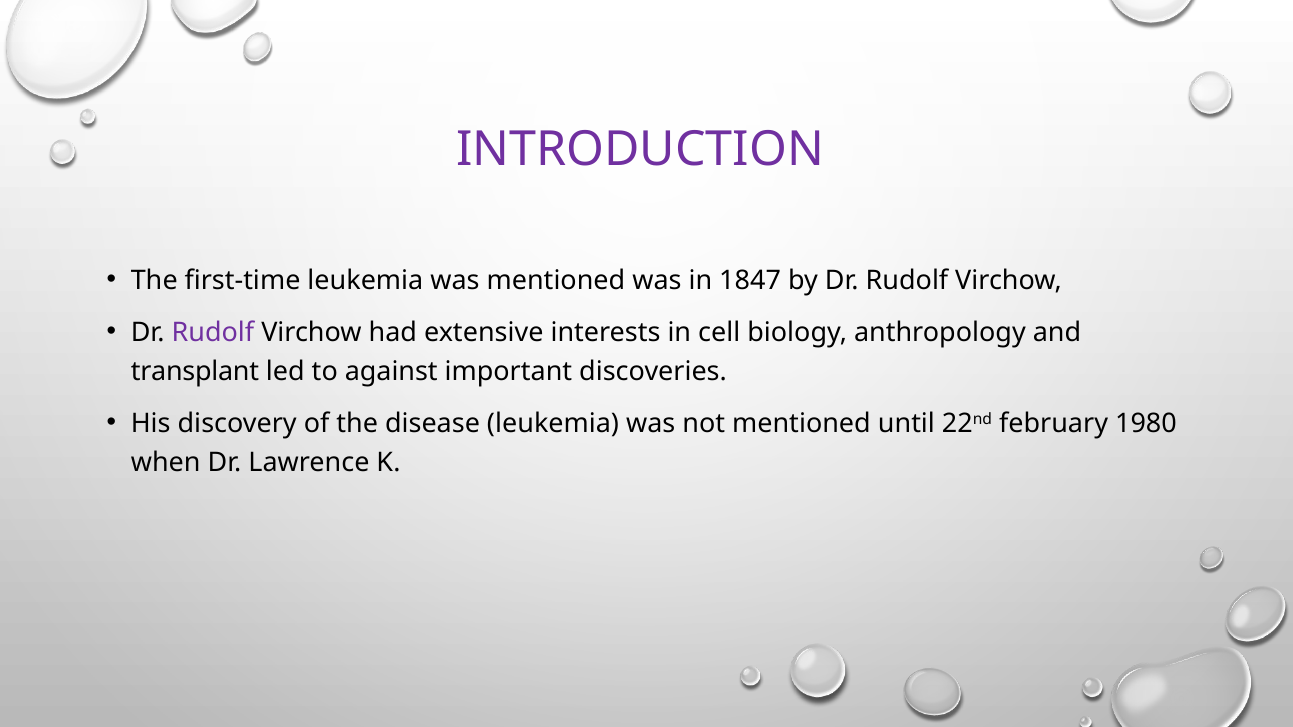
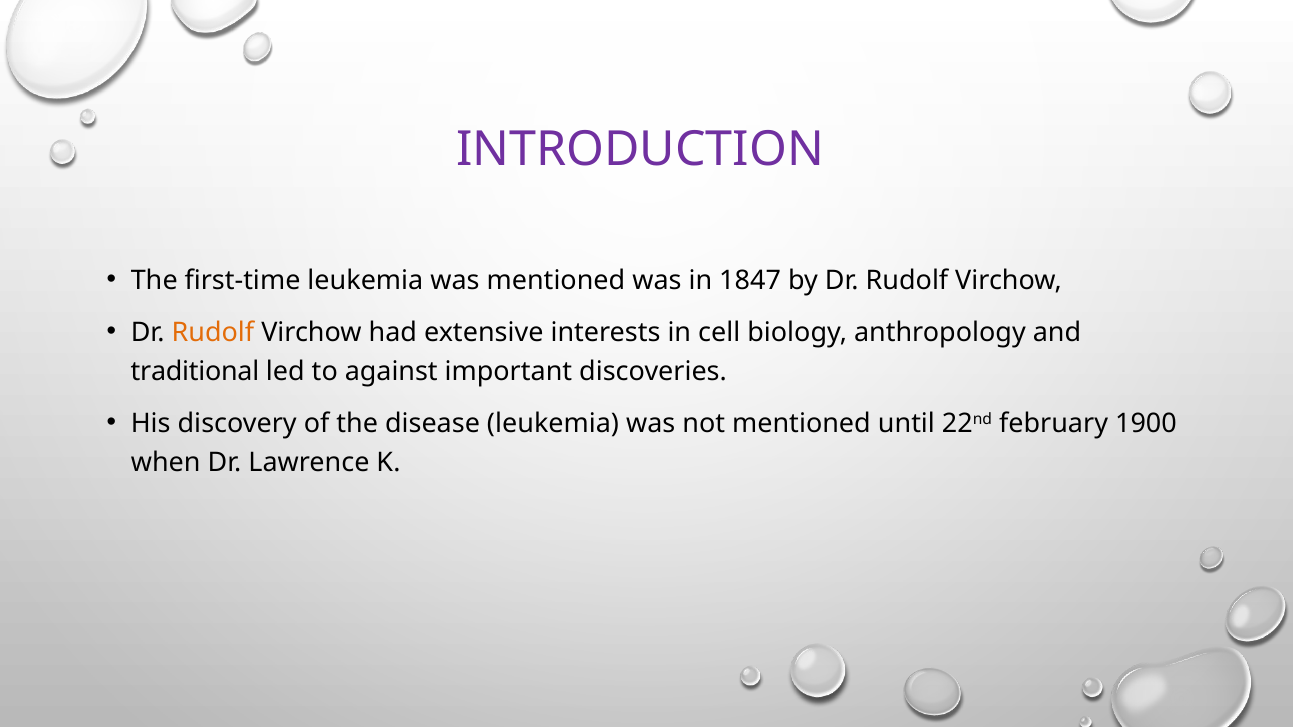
Rudolf colour: purple -> orange (213, 333)
transplant: transplant -> traditional (195, 371)
1980: 1980 -> 1900 (1146, 424)
